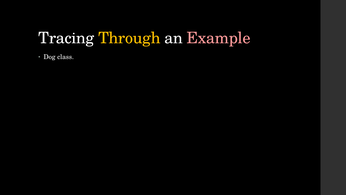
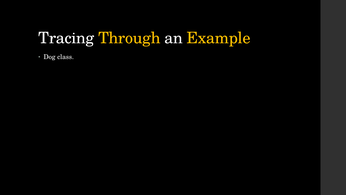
Example colour: pink -> yellow (219, 38)
